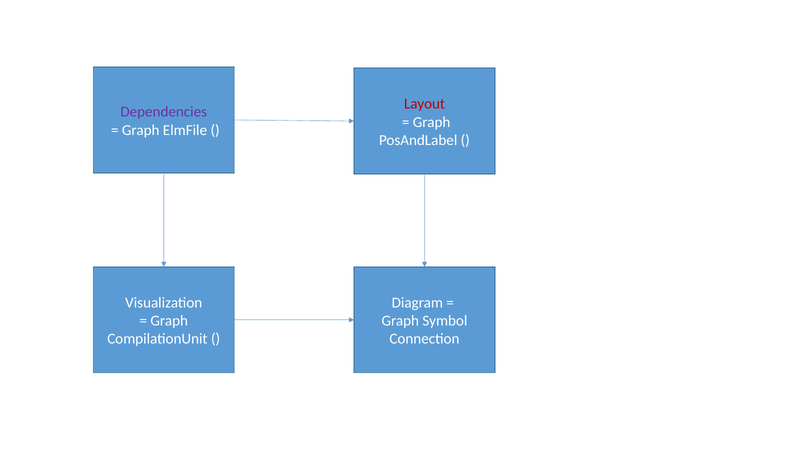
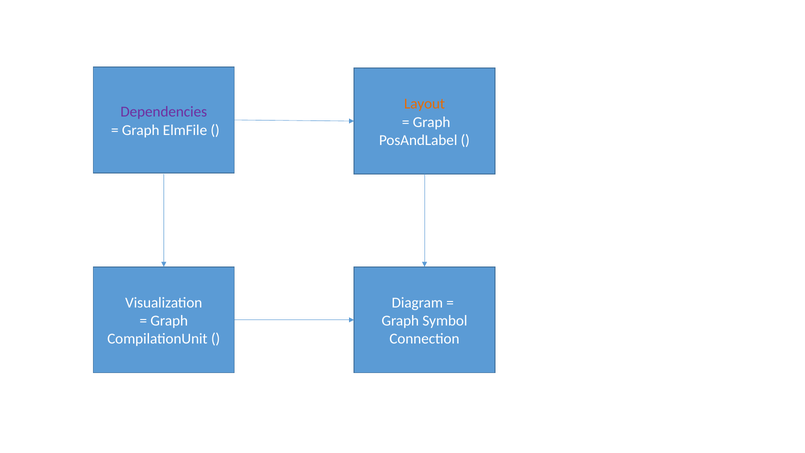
Layout colour: red -> orange (425, 104)
